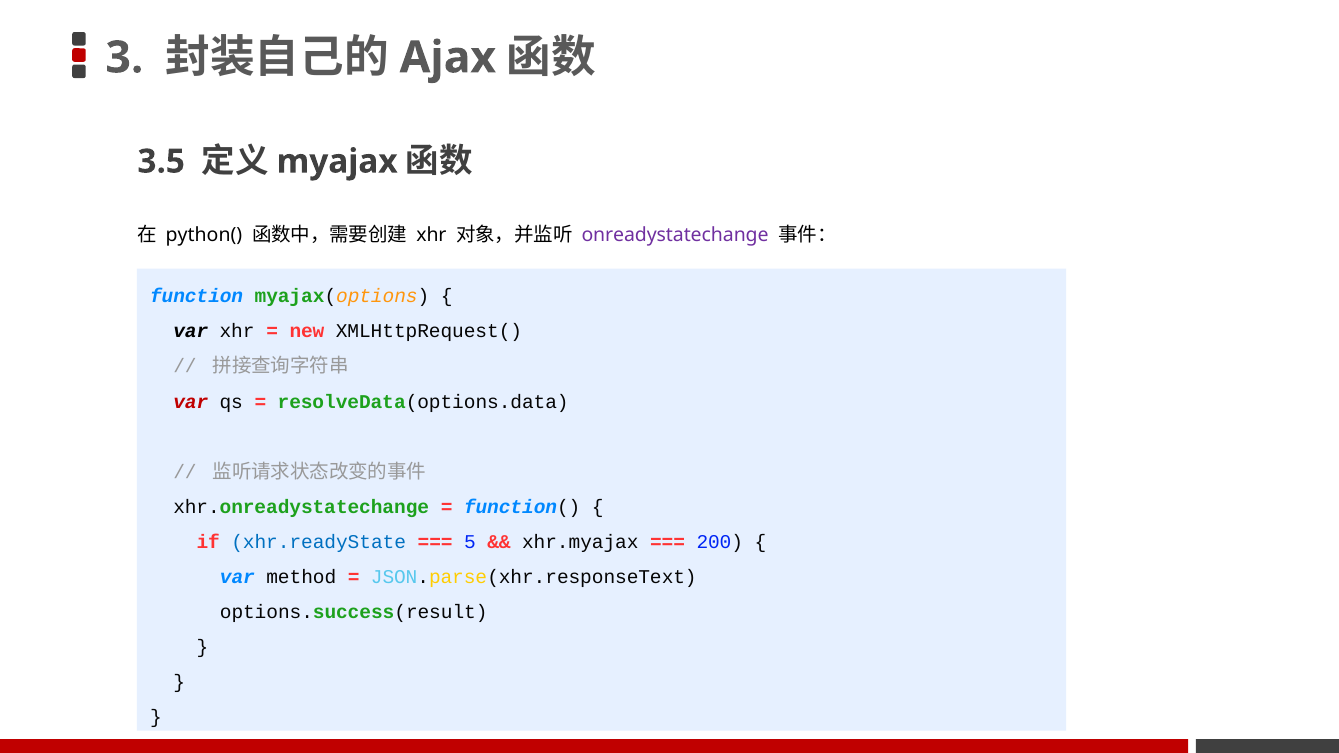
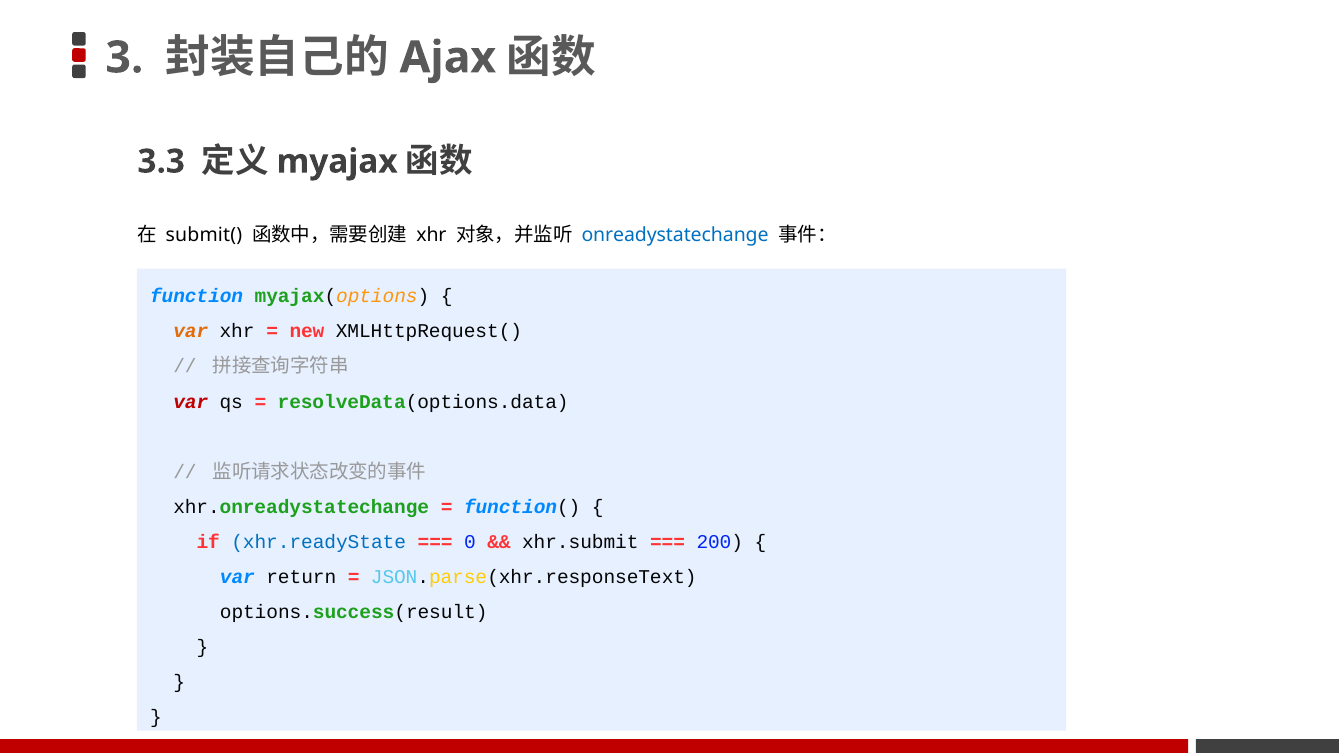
3.5: 3.5 -> 3.3 (161, 162)
python(: python( -> submit( (204, 235)
onreadystatechange colour: purple -> blue (675, 235)
var colour: black -> orange (191, 332)
5: 5 -> 0 (470, 542)
xhr.myajax: xhr.myajax -> xhr.submit (580, 542)
method: method -> return (301, 577)
